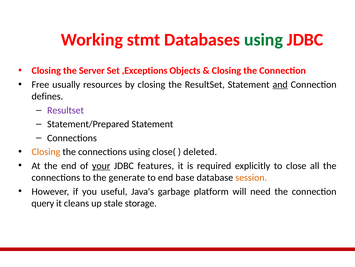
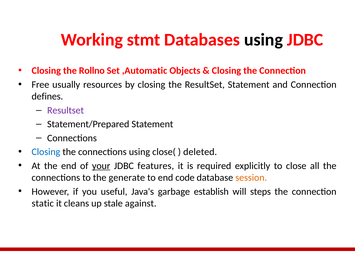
using colour: green -> black (263, 40)
Server: Server -> Rollno (92, 70)
,Exceptions: ,Exceptions -> ,Automatic (145, 70)
and underline: present -> none (280, 84)
Closing colour: orange -> blue (46, 151)
base: base -> code (185, 177)
platform: platform -> establish (211, 191)
need: need -> steps (261, 191)
query: query -> static (43, 203)
storage: storage -> against (141, 203)
